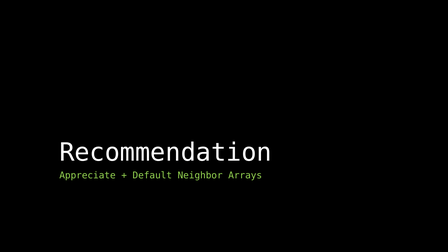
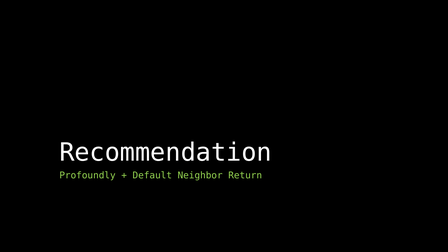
Appreciate: Appreciate -> Profoundly (87, 175)
Arrays: Arrays -> Return (245, 175)
